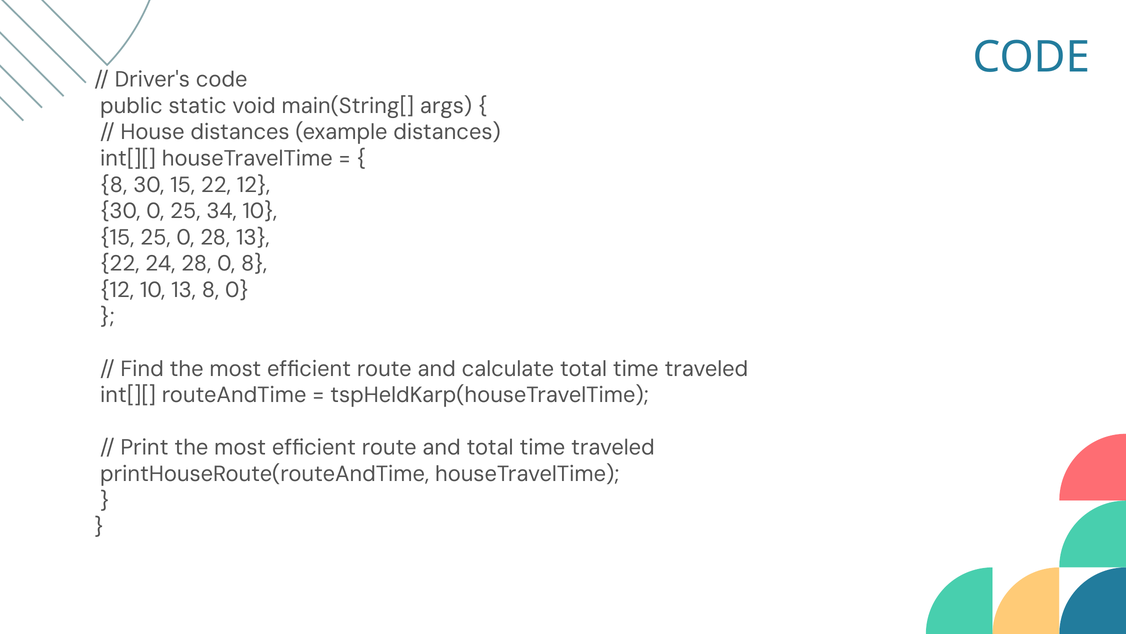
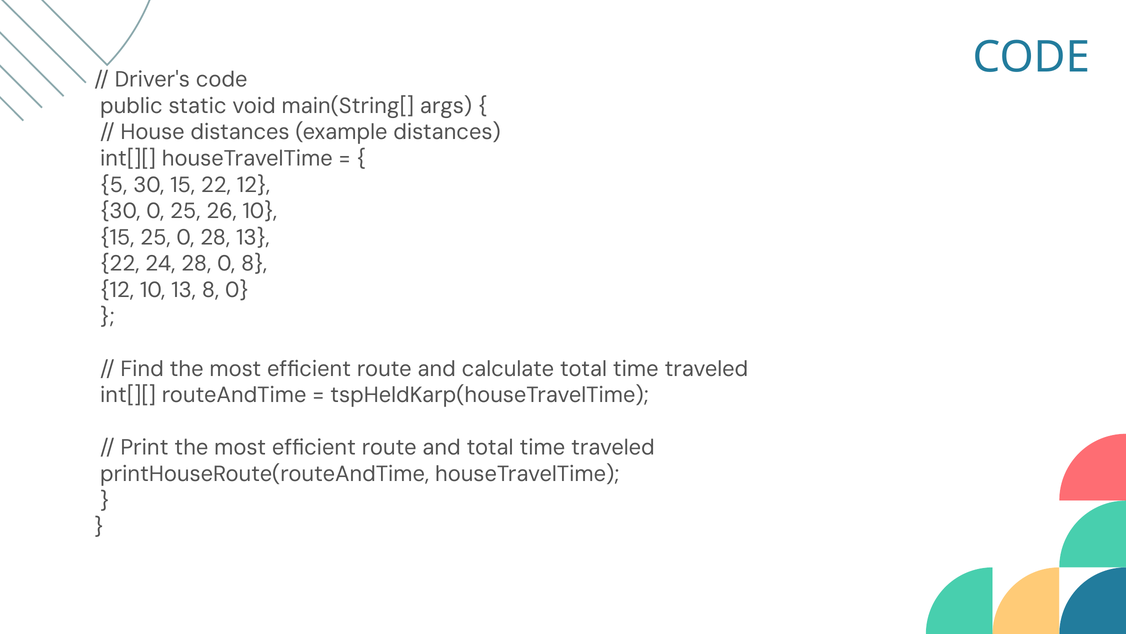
8: 8 -> 5 (114, 185)
34: 34 -> 26 (222, 211)
